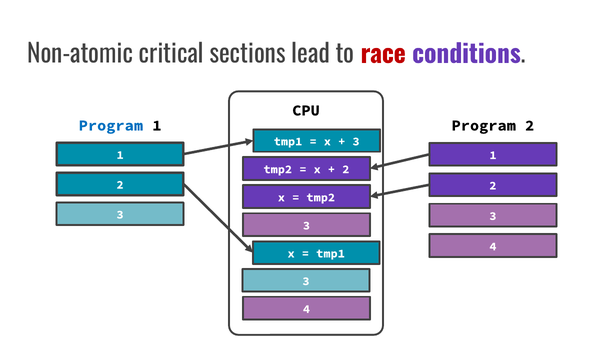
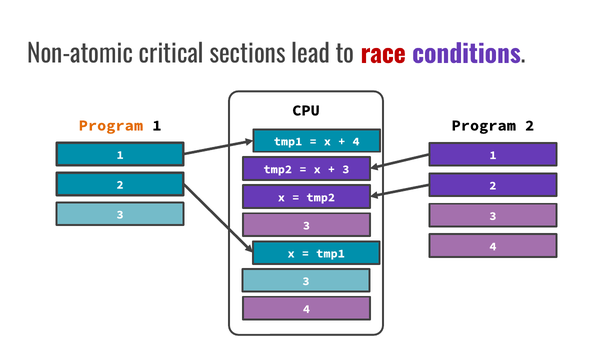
Program colour: blue -> orange (111, 125)
3: 3 -> 4 (356, 141)
2: 2 -> 3 (346, 169)
